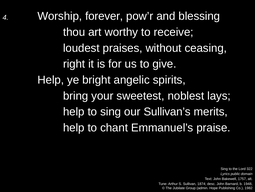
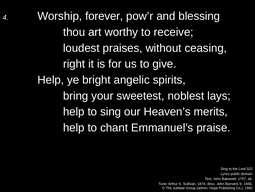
Sullivan’s: Sullivan’s -> Heaven’s (167, 111)
